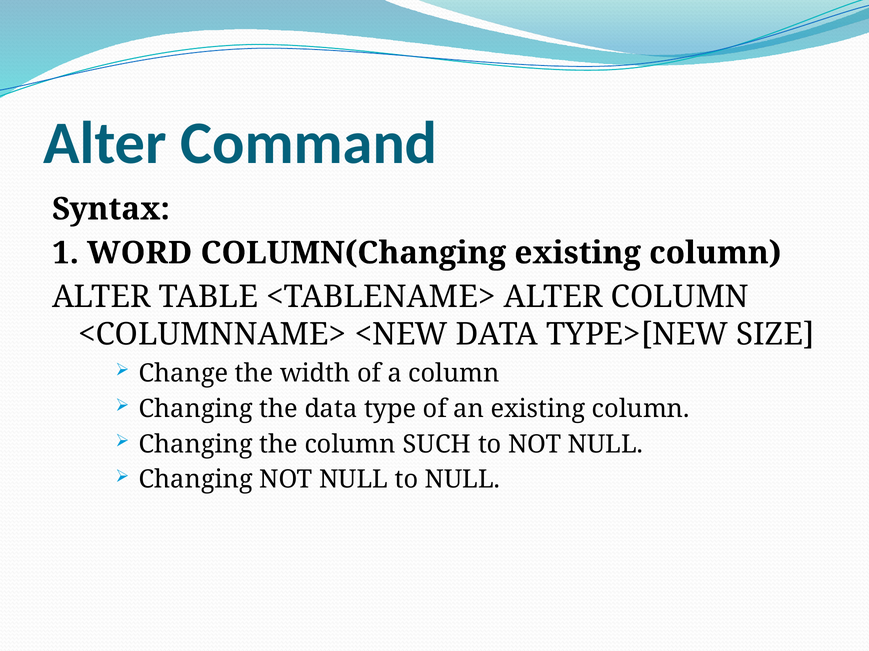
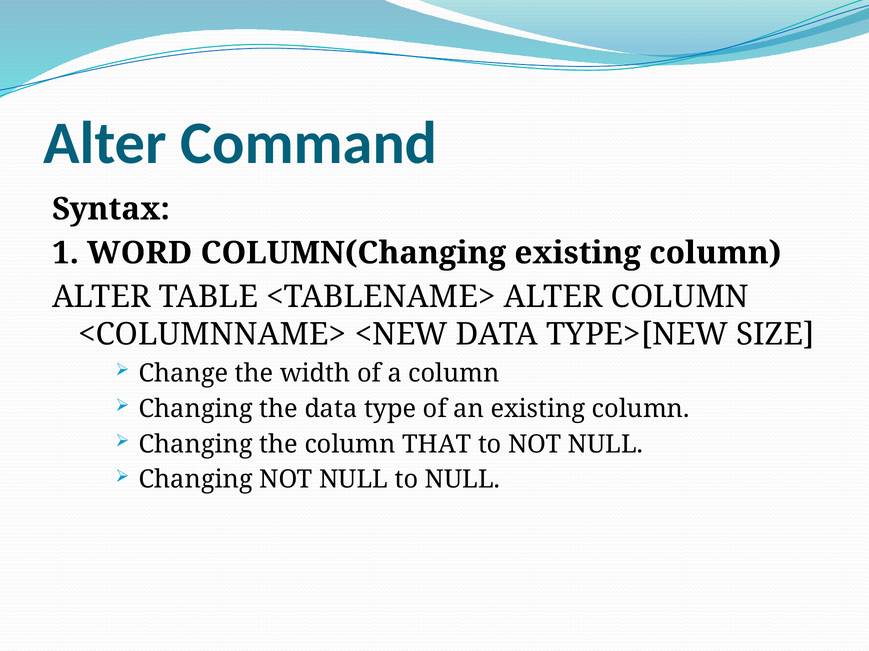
SUCH: SUCH -> THAT (437, 445)
